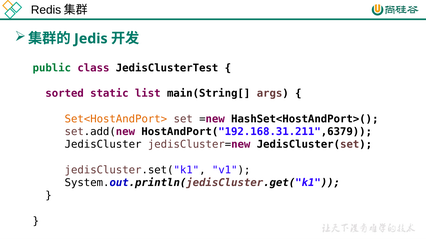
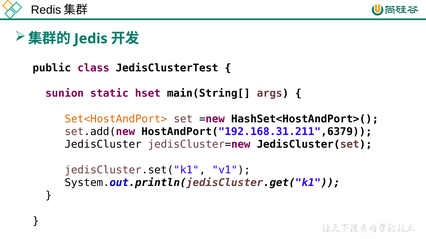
public colour: green -> black (52, 68)
sorted: sorted -> sunion (65, 94)
list: list -> hset (148, 94)
